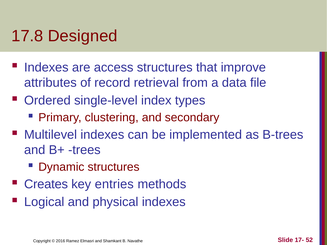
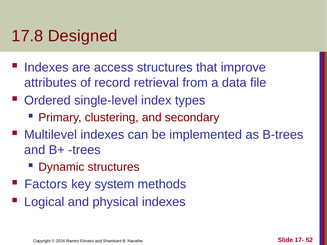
Creates: Creates -> Factors (46, 184)
entries: entries -> system (114, 184)
